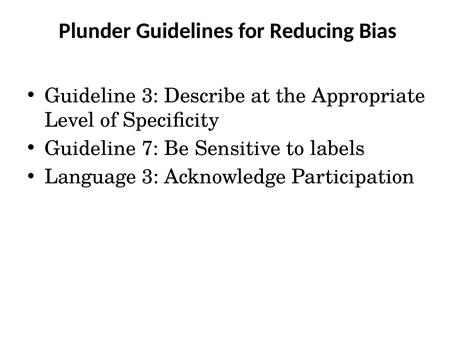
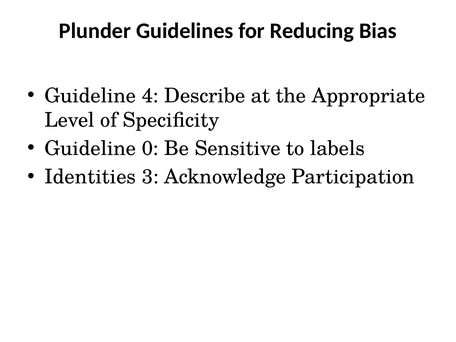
Guideline 3: 3 -> 4 (150, 96)
7: 7 -> 0 (150, 148)
Language: Language -> Identities (90, 177)
